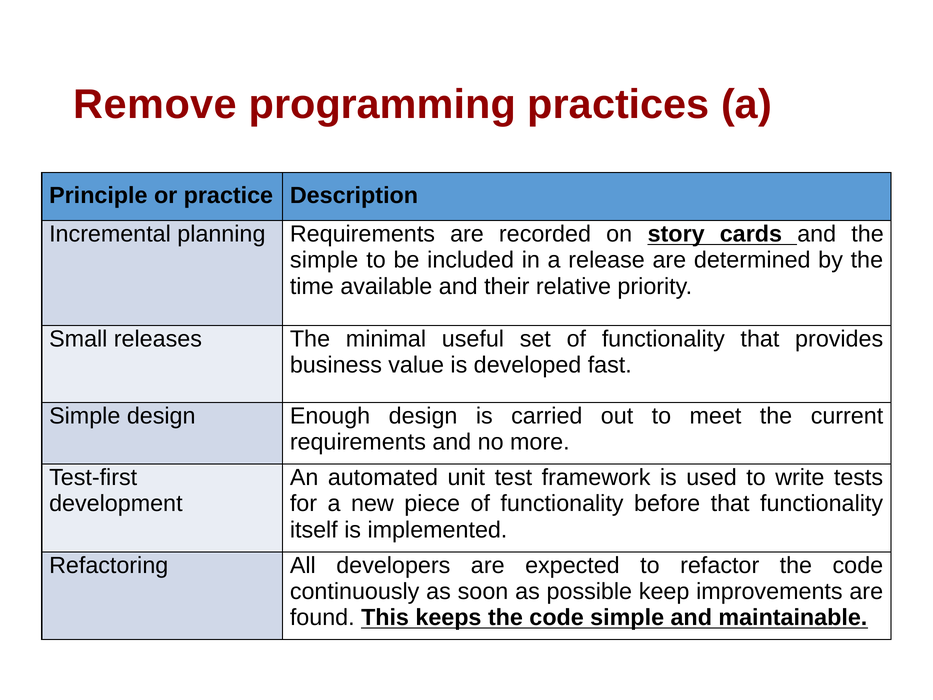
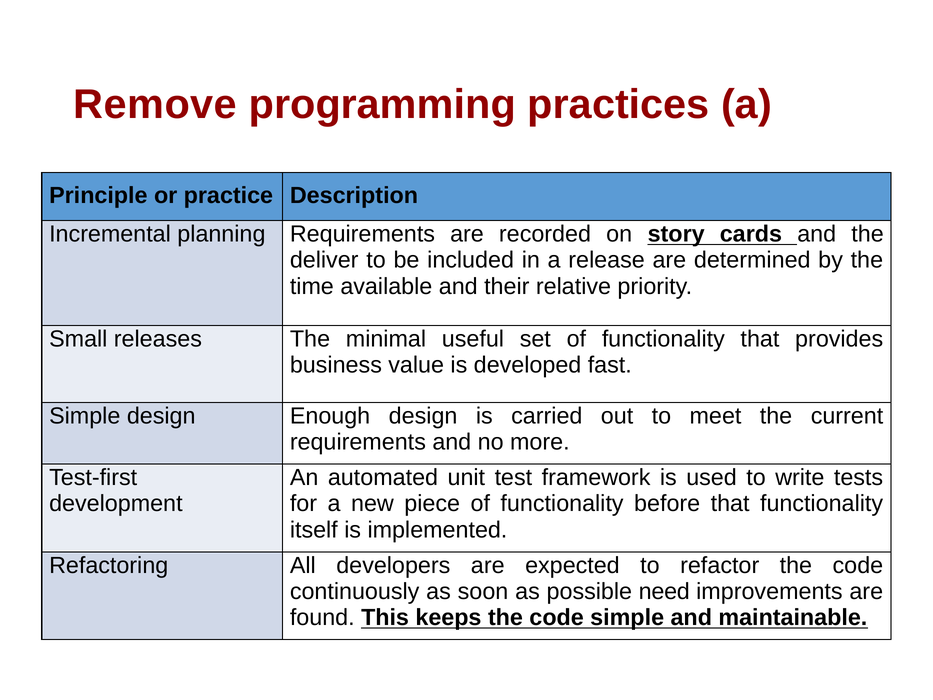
simple: simple -> deliver (324, 260)
keep: keep -> need (664, 591)
